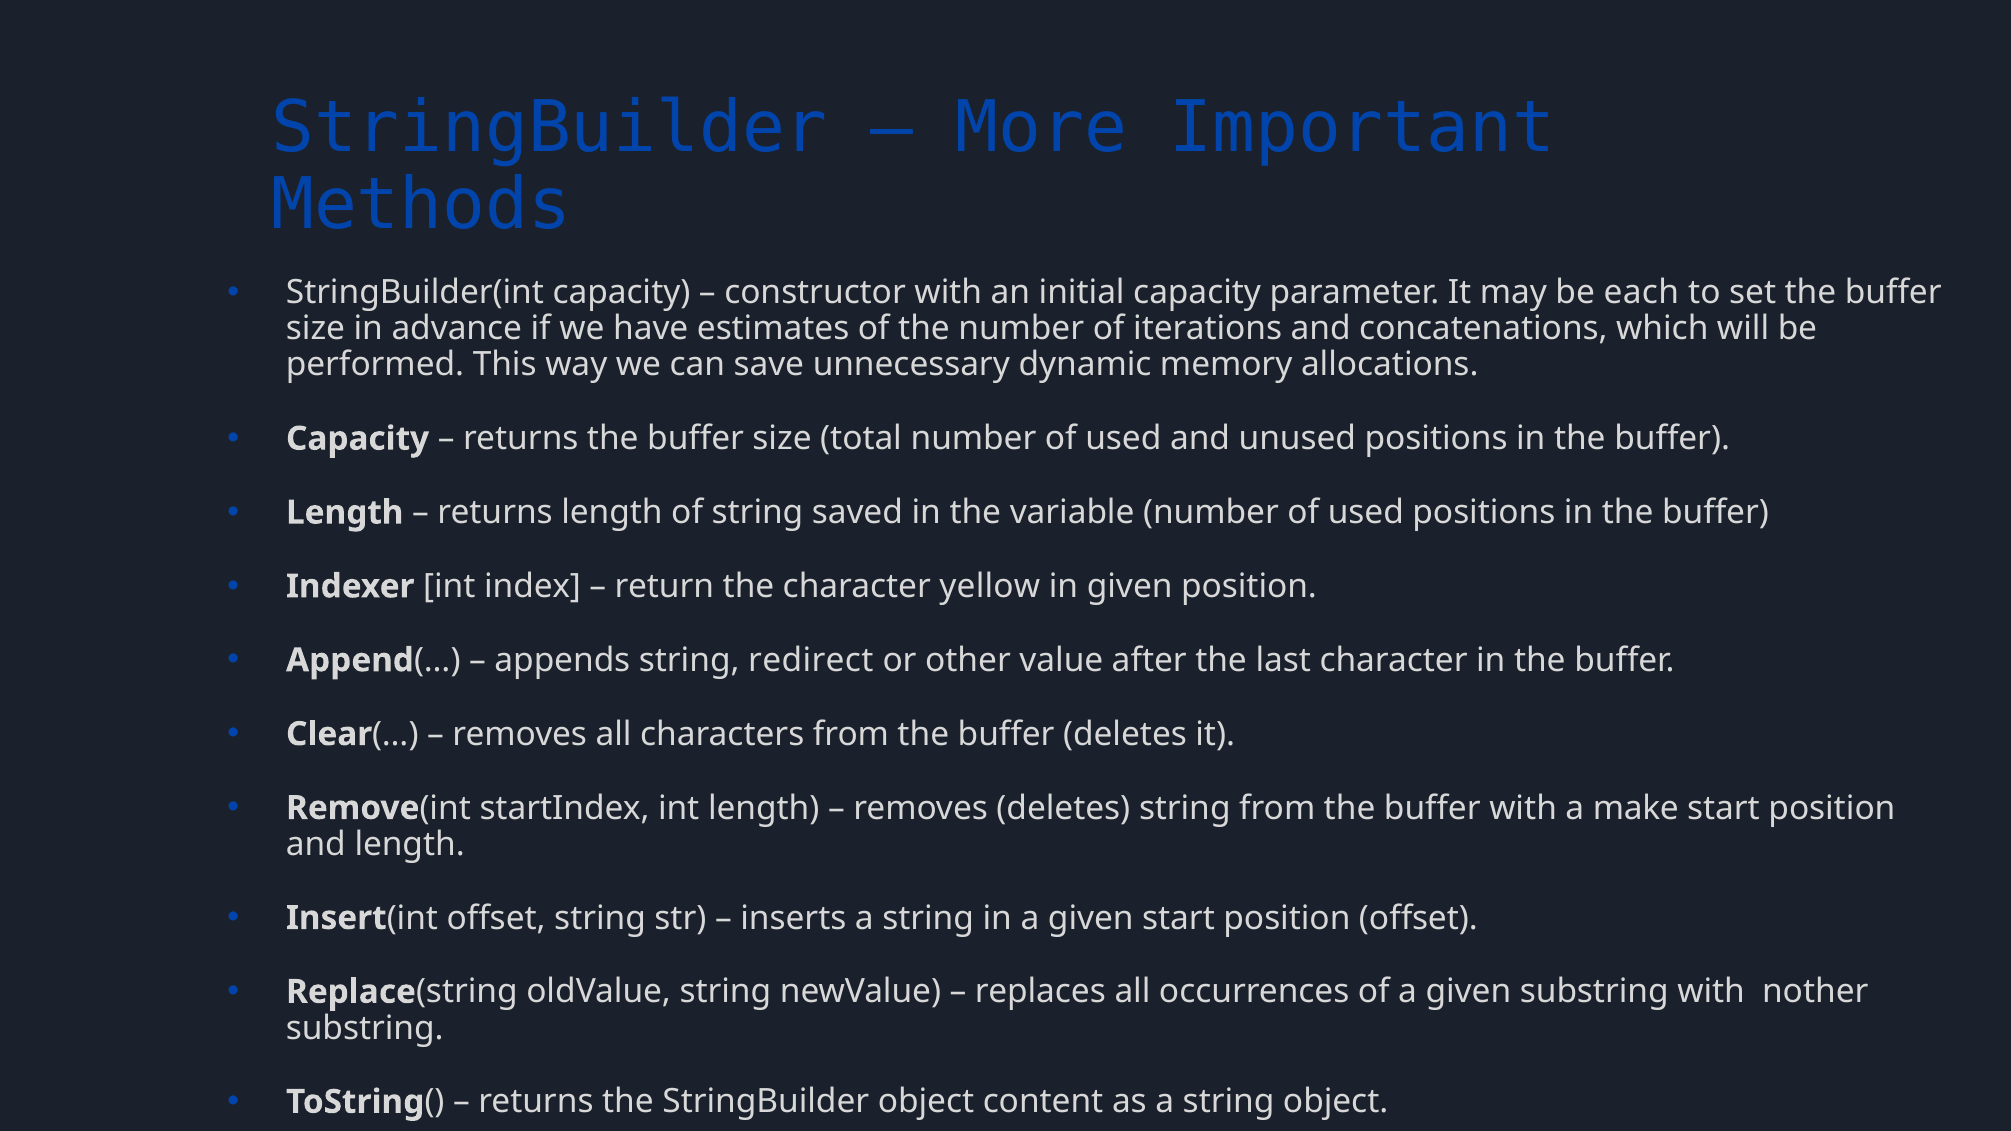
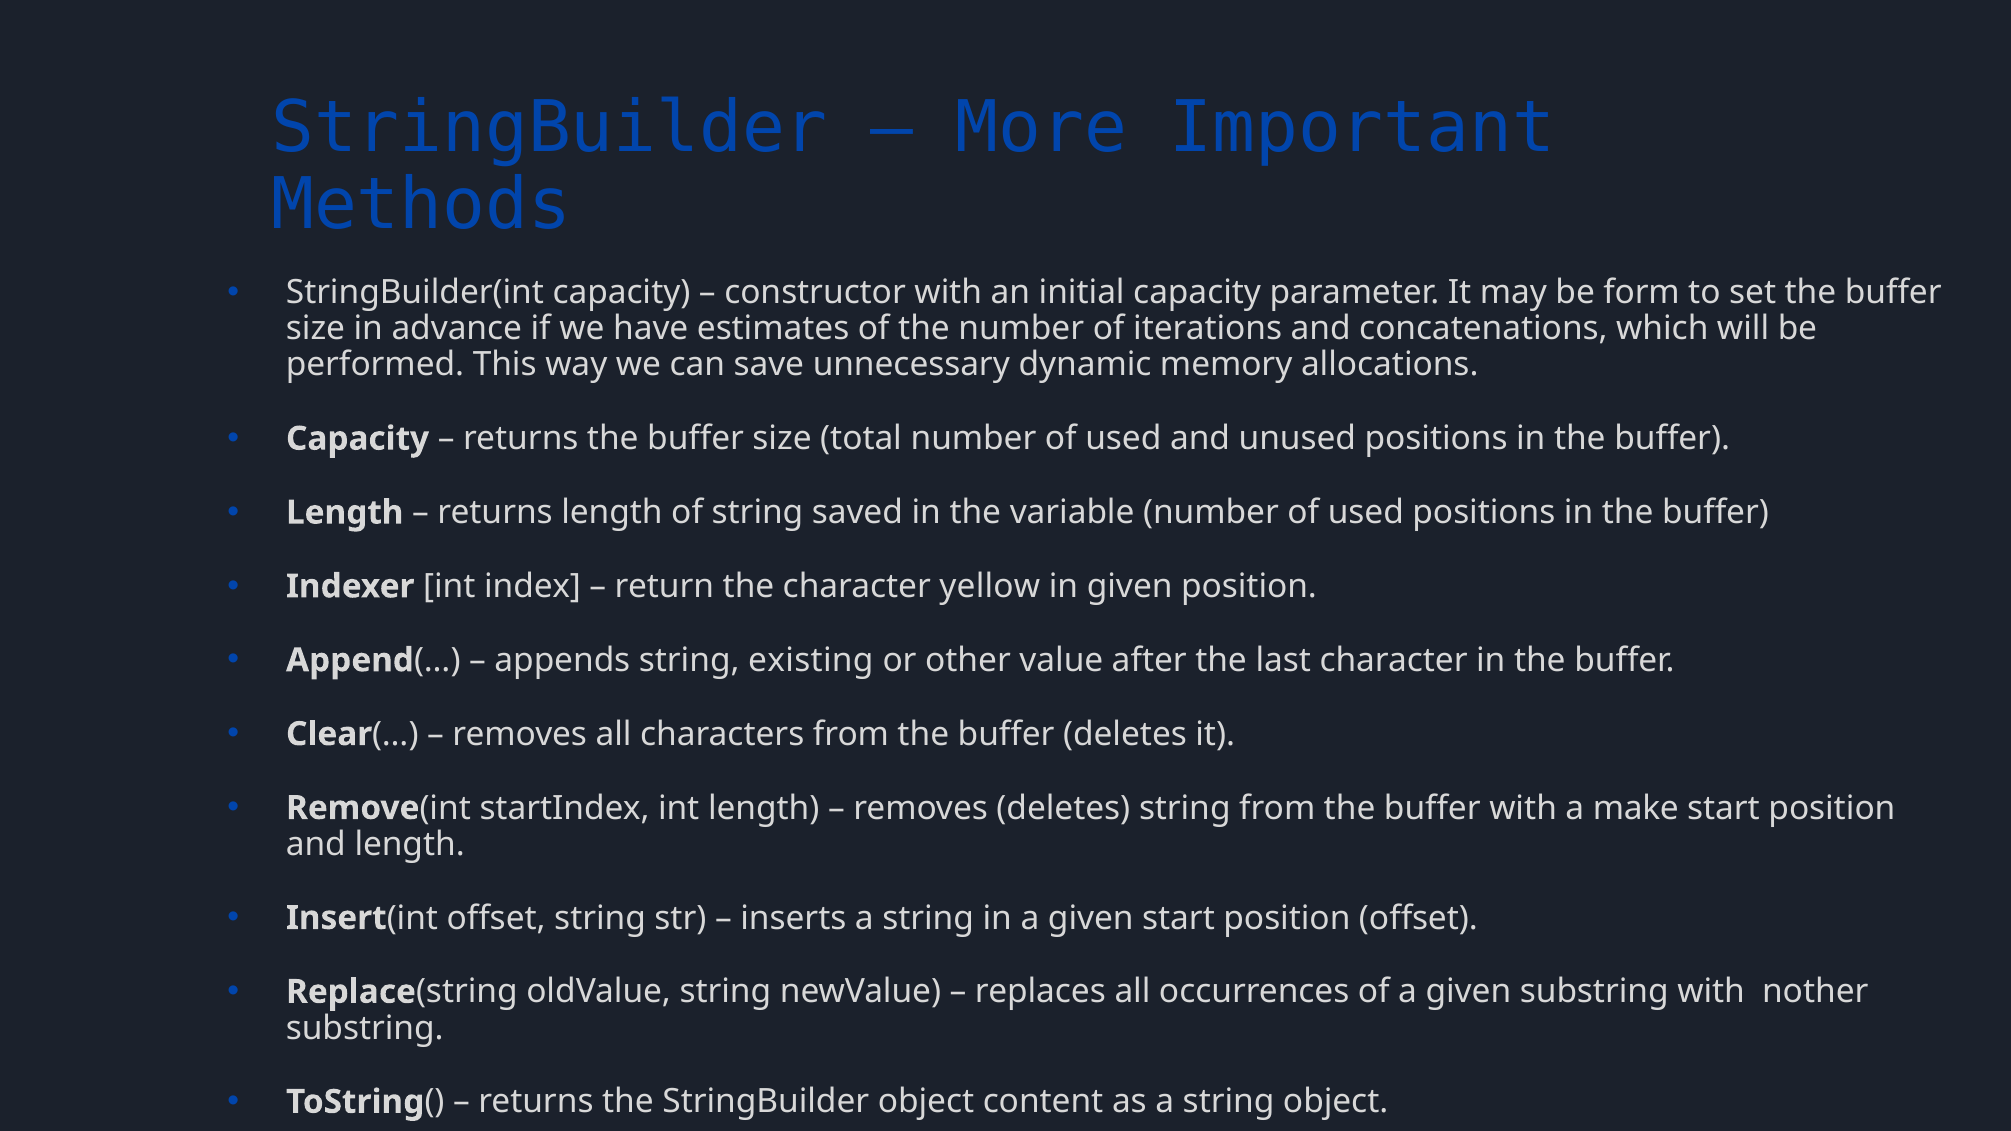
each: each -> form (1642, 293)
redirect: redirect -> existing (811, 660)
